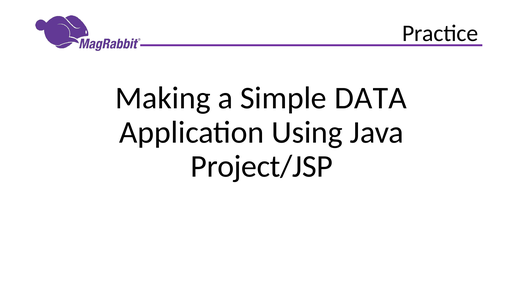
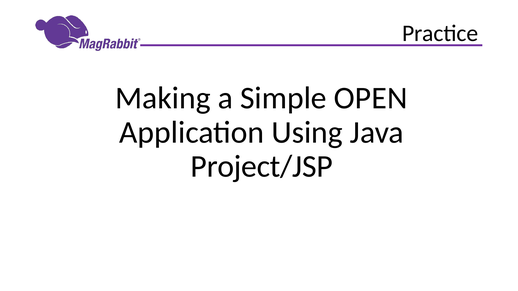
DATA: DATA -> OPEN (371, 98)
